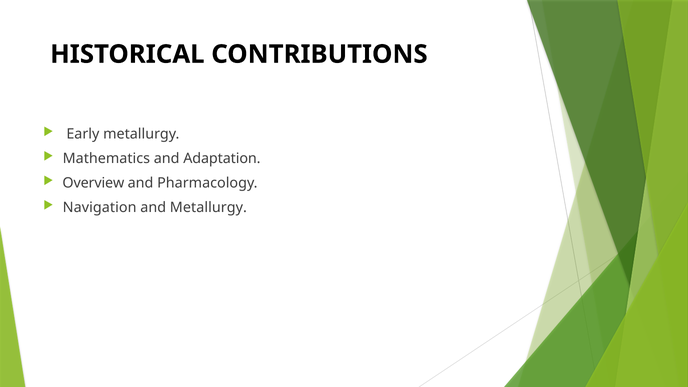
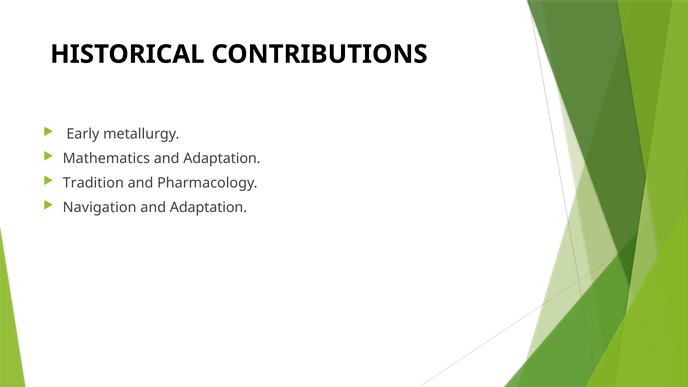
Overview: Overview -> Tradition (93, 183)
Metallurgy: Metallurgy -> Adaptation (208, 207)
